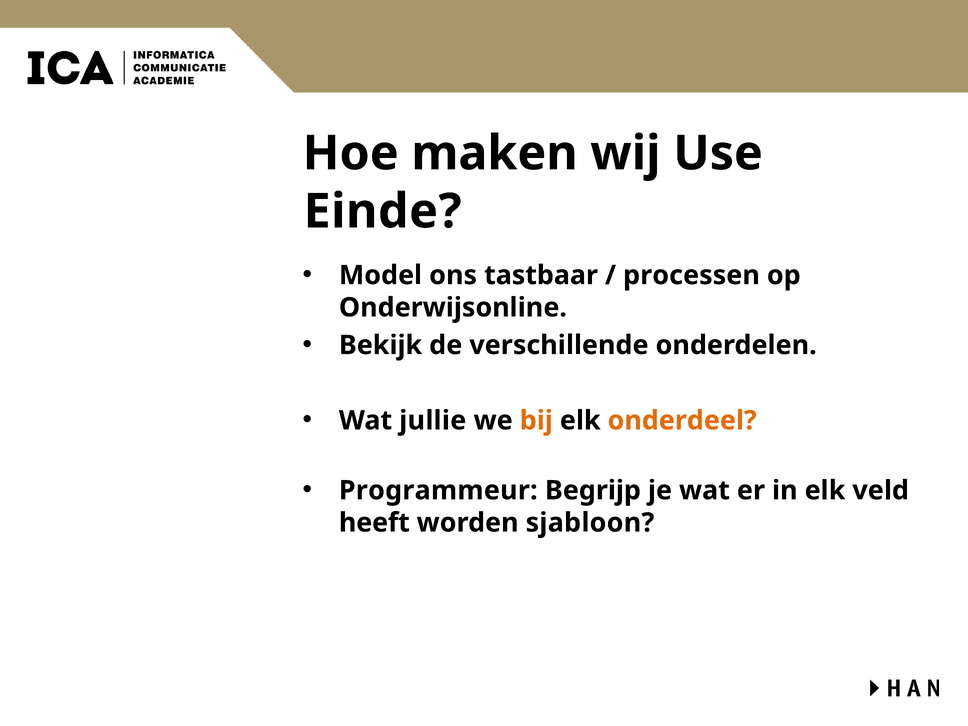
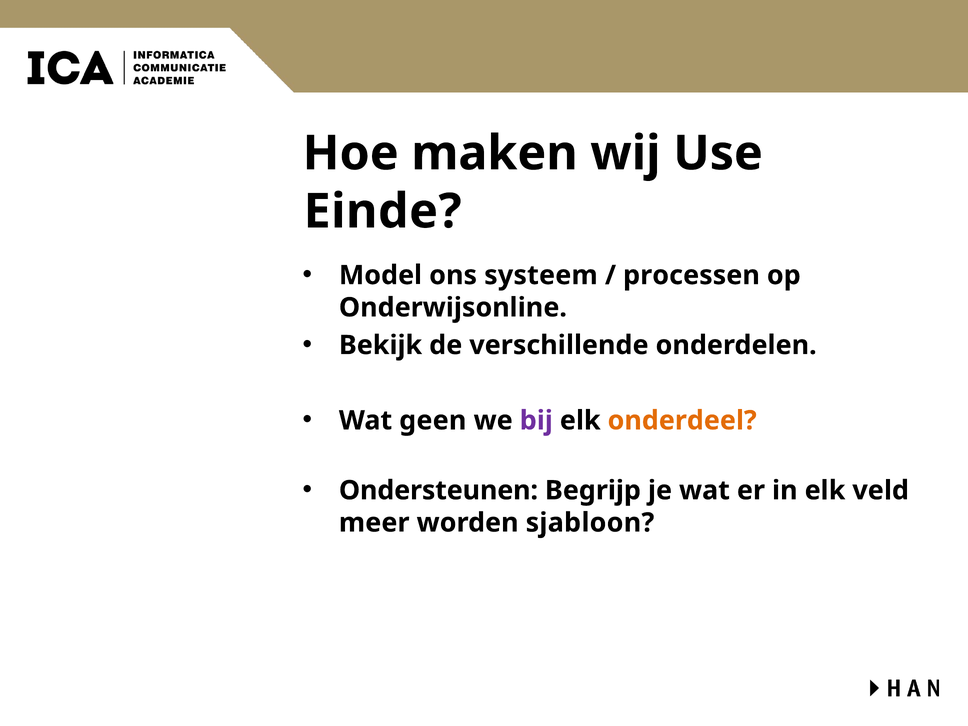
tastbaar: tastbaar -> systeem (541, 275)
jullie: jullie -> geen (433, 421)
bij colour: orange -> purple (536, 421)
Programmeur: Programmeur -> Ondersteunen (438, 490)
heeft: heeft -> meer (374, 523)
